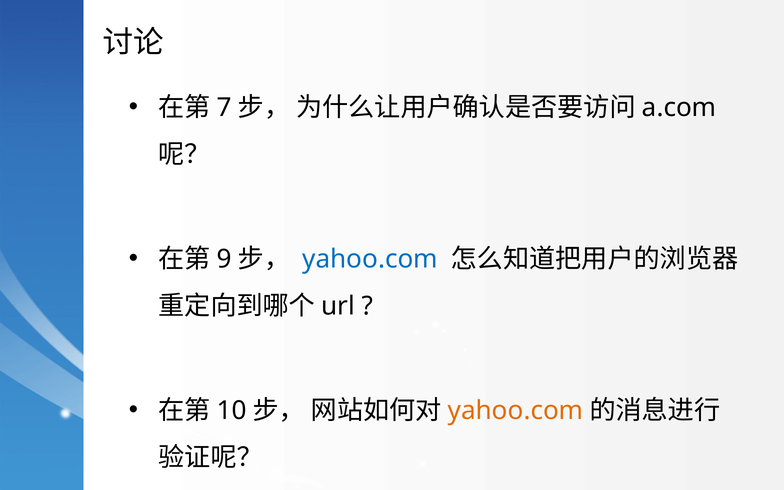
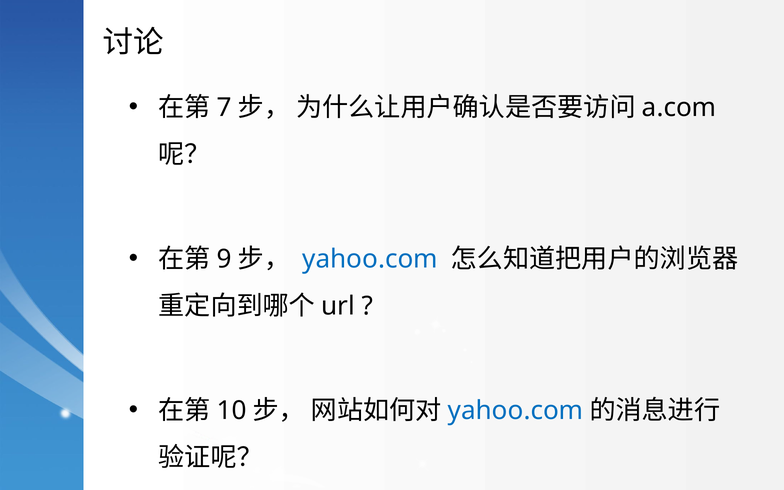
yahoo.com colour: orange -> blue (516, 411)
